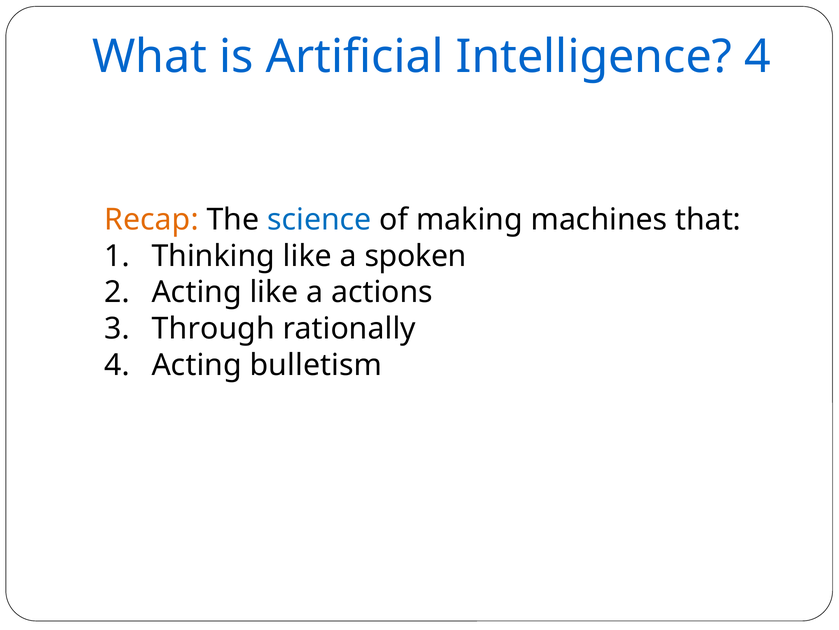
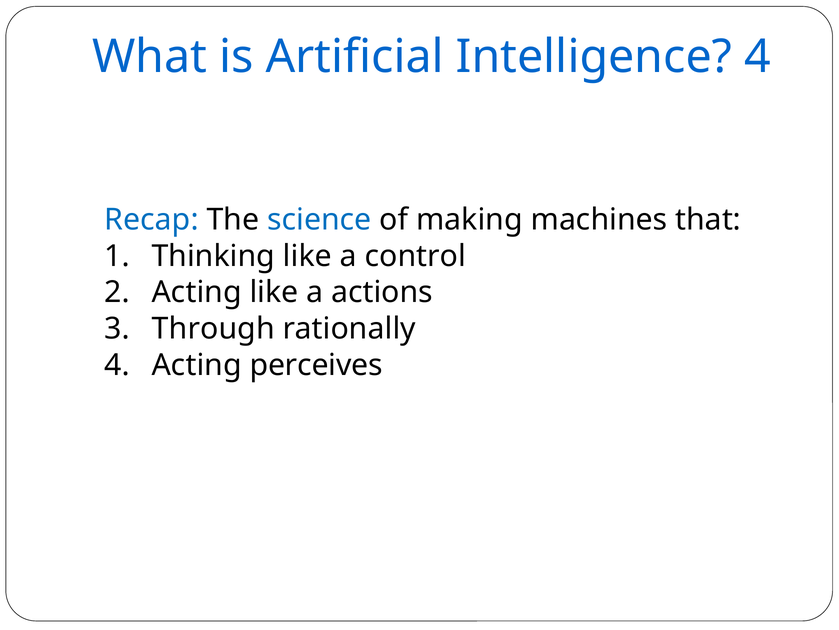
Recap colour: orange -> blue (152, 219)
spoken: spoken -> control (415, 256)
bulletism: bulletism -> perceives (316, 365)
